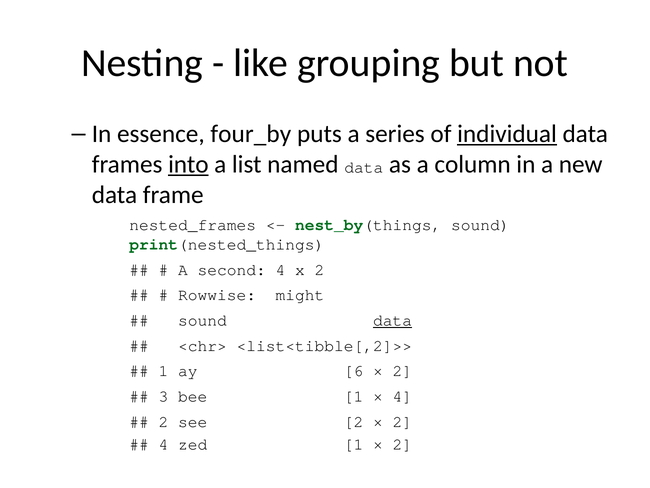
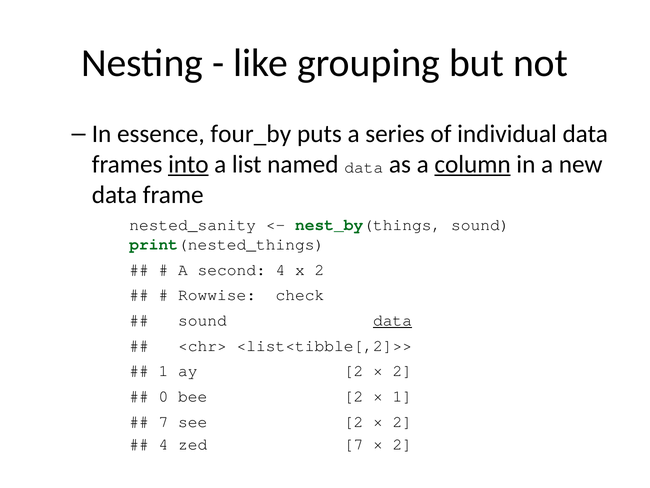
individual underline: present -> none (507, 134)
column underline: none -> present (473, 164)
nested_frames: nested_frames -> nested_sanity (193, 225)
might: might -> check (300, 295)
ay 6: 6 -> 2 (354, 371)
3: 3 -> 0 (163, 396)
bee 1: 1 -> 2 (354, 396)
4: 4 -> 1 (402, 396)
2: 2 -> 7 (163, 421)
zed 1: 1 -> 7 (354, 444)
